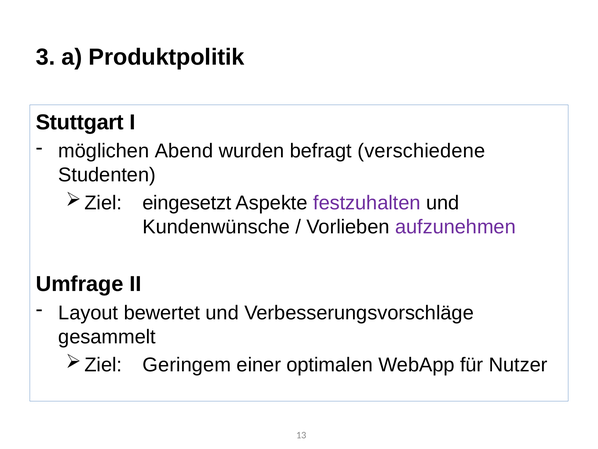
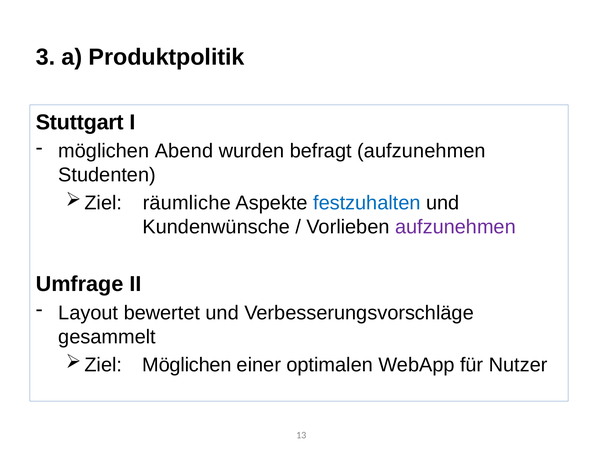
befragt verschiedene: verschiedene -> aufzunehmen (421, 151)
eingesetzt: eingesetzt -> räumliche (187, 203)
festzuhalten colour: purple -> blue (367, 203)
Geringem: Geringem -> Möglichen (187, 364)
